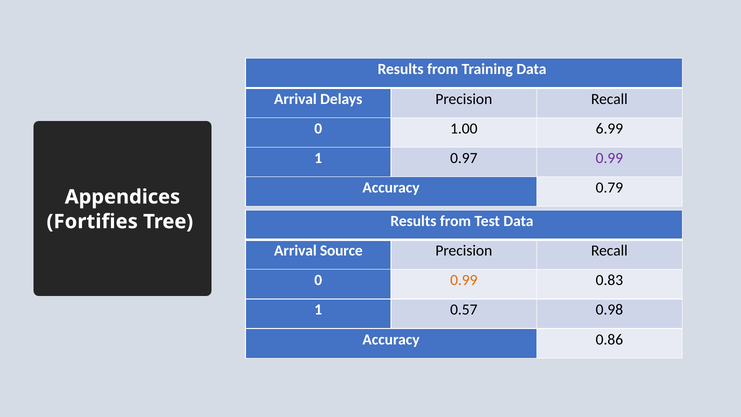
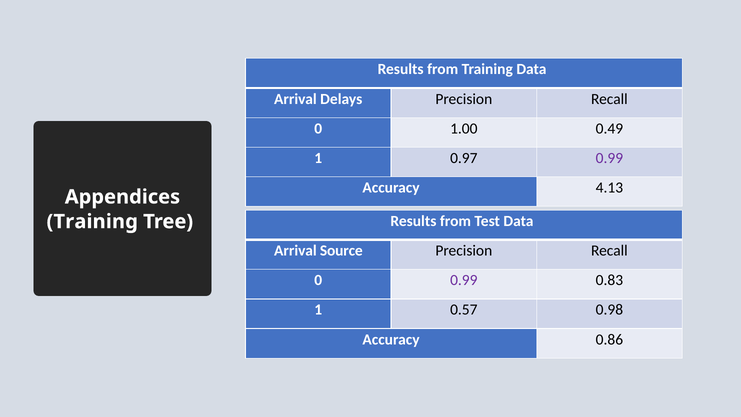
6.99: 6.99 -> 0.49 (609, 128)
0.79: 0.79 -> 4.13 (609, 188)
Fortifies: Fortifies -> Training (92, 221)
0.99 colour: orange -> purple (464, 280)
